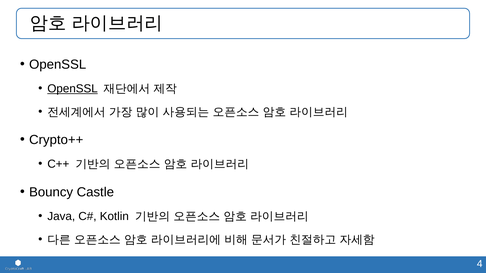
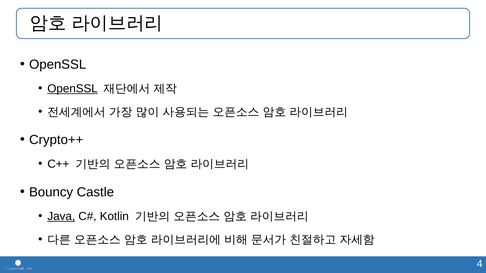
Java underline: none -> present (61, 217)
